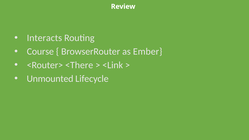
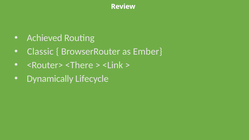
Interacts: Interacts -> Achieved (44, 38)
Course: Course -> Classic (40, 52)
Unmounted: Unmounted -> Dynamically (50, 79)
